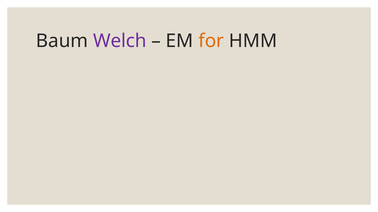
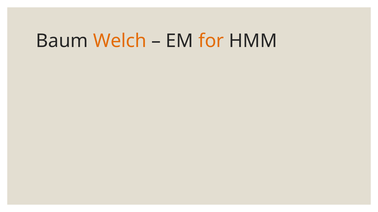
Welch colour: purple -> orange (120, 41)
